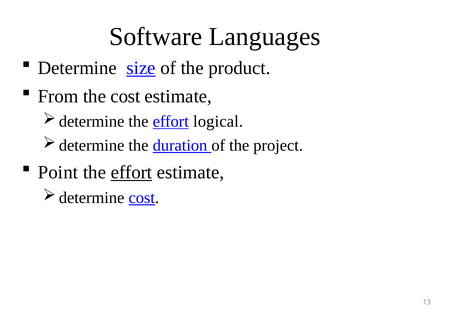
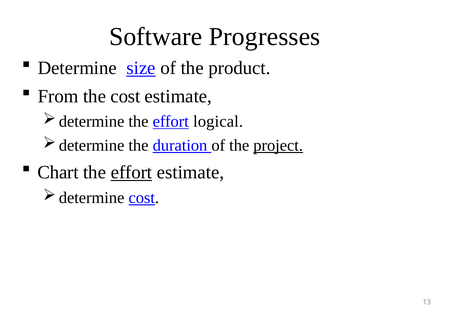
Languages: Languages -> Progresses (265, 37)
project underline: none -> present (278, 145)
Point: Point -> Chart (58, 172)
